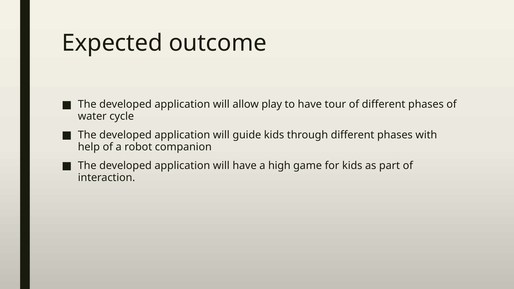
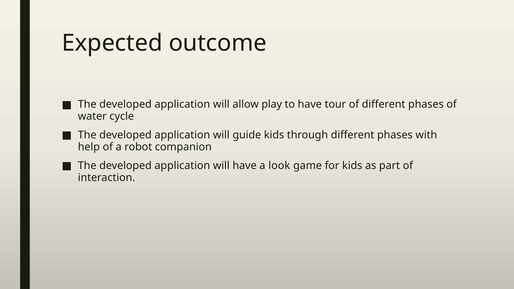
high: high -> look (279, 166)
